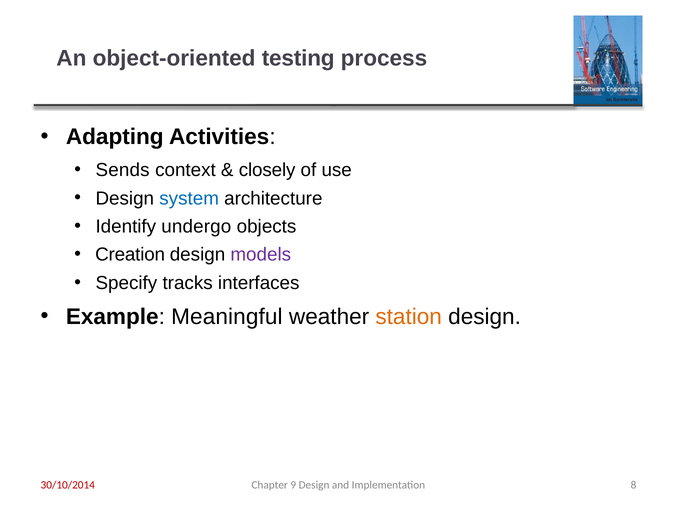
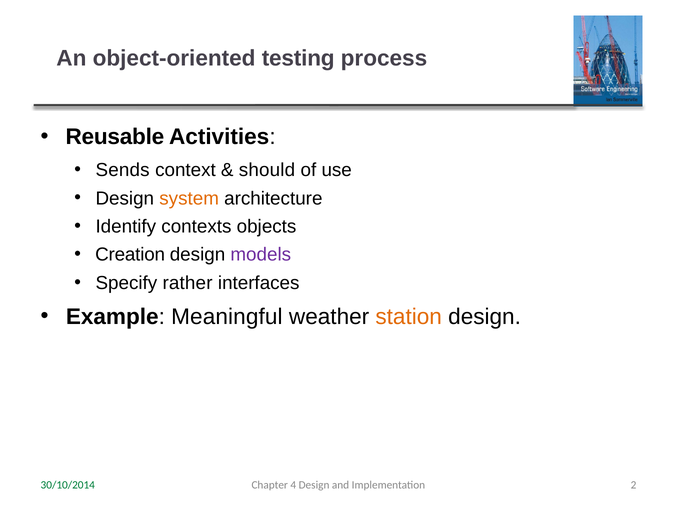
Adapting: Adapting -> Reusable (115, 137)
closely: closely -> should (267, 170)
system colour: blue -> orange (189, 198)
undergo: undergo -> contexts (196, 226)
tracks: tracks -> rather (188, 283)
9: 9 -> 4 (293, 485)
8: 8 -> 2 (634, 485)
30/10/2014 colour: red -> green (68, 485)
